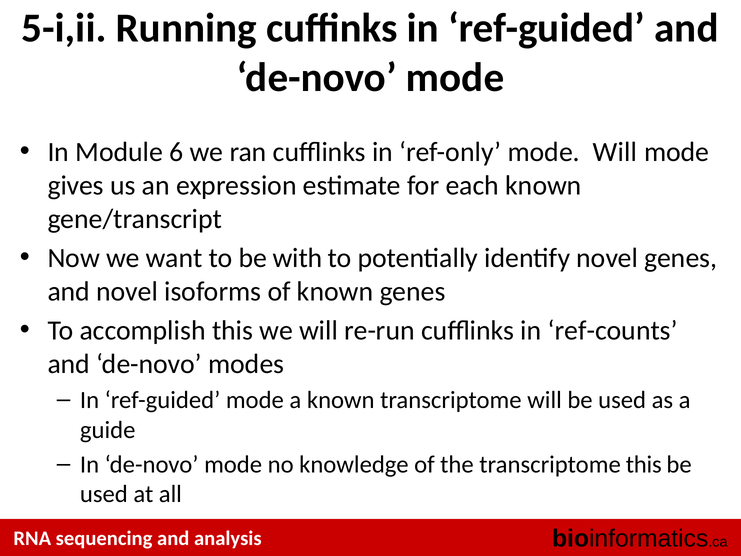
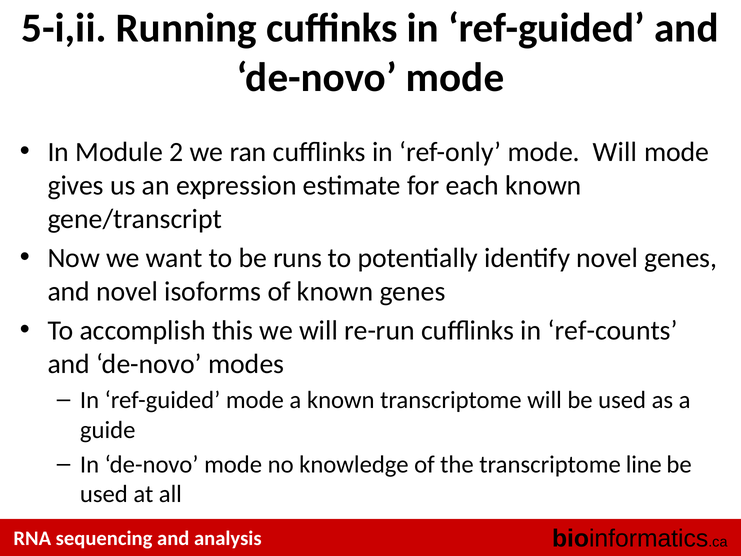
6: 6 -> 2 (176, 152)
with: with -> runs (297, 258)
transcriptome this: this -> line (644, 464)
